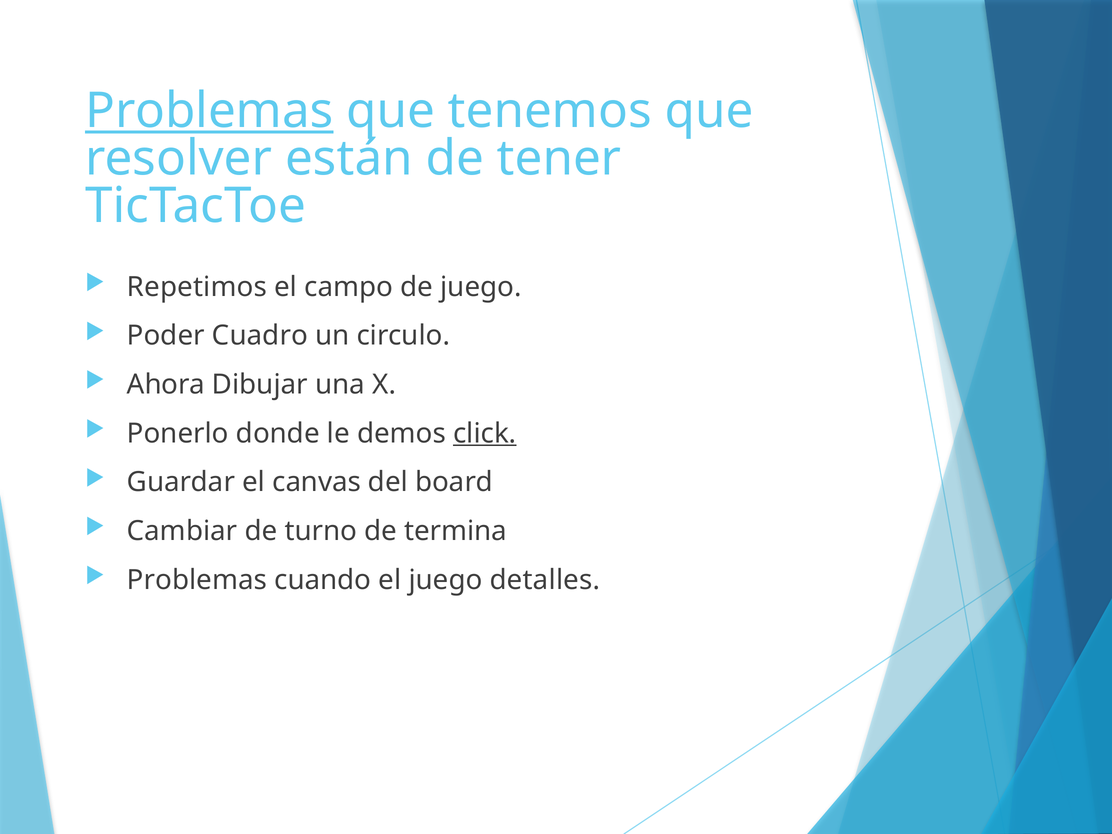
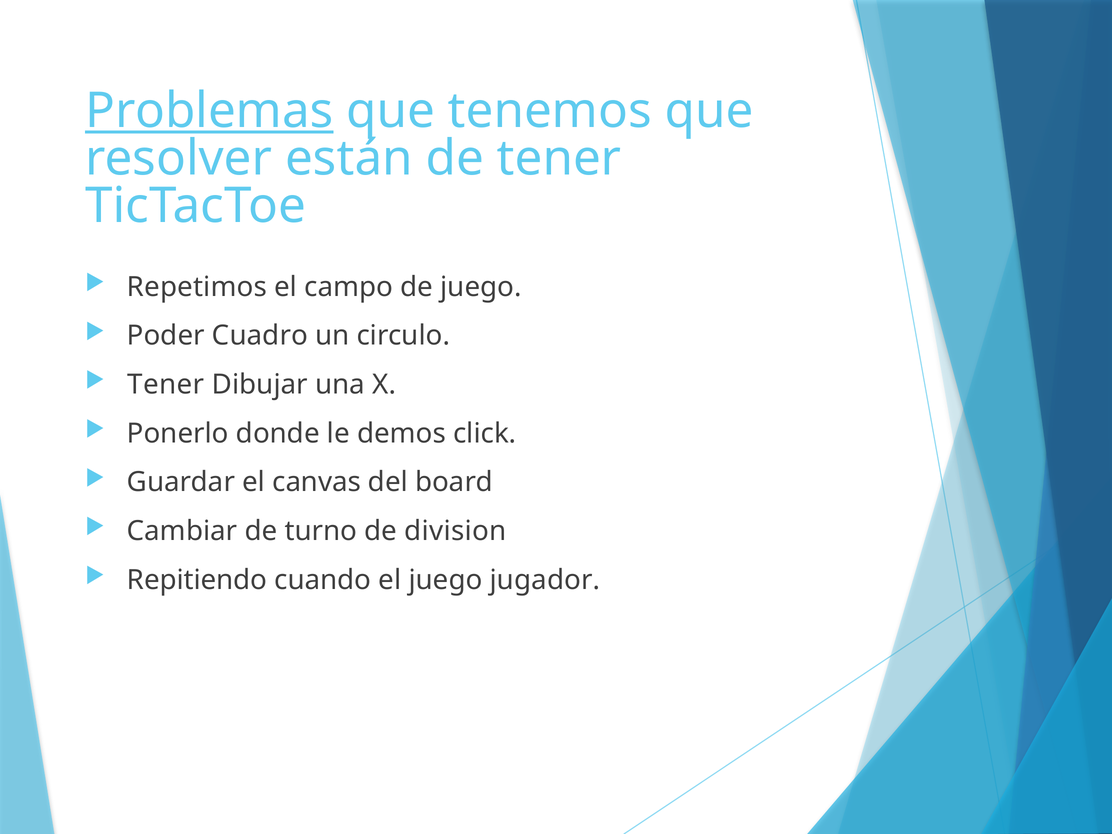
Ahora: Ahora -> Tener (166, 385)
click underline: present -> none (485, 433)
termina: termina -> division (455, 531)
Problemas: Problemas -> Repitiendo (197, 580)
detalles: detalles -> jugador (545, 580)
